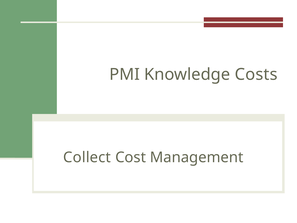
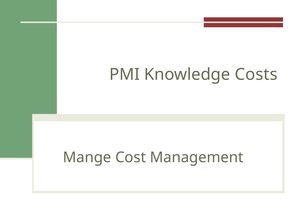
Collect: Collect -> Mange (87, 157)
